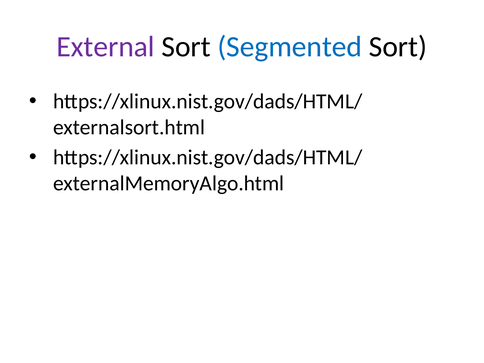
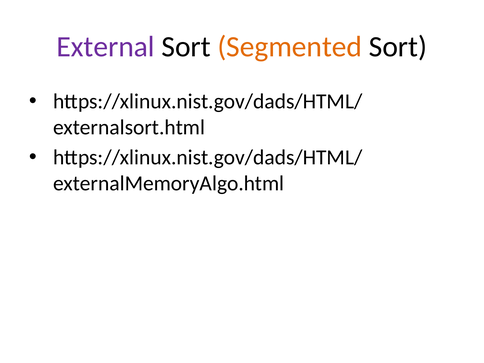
Segmented colour: blue -> orange (290, 47)
